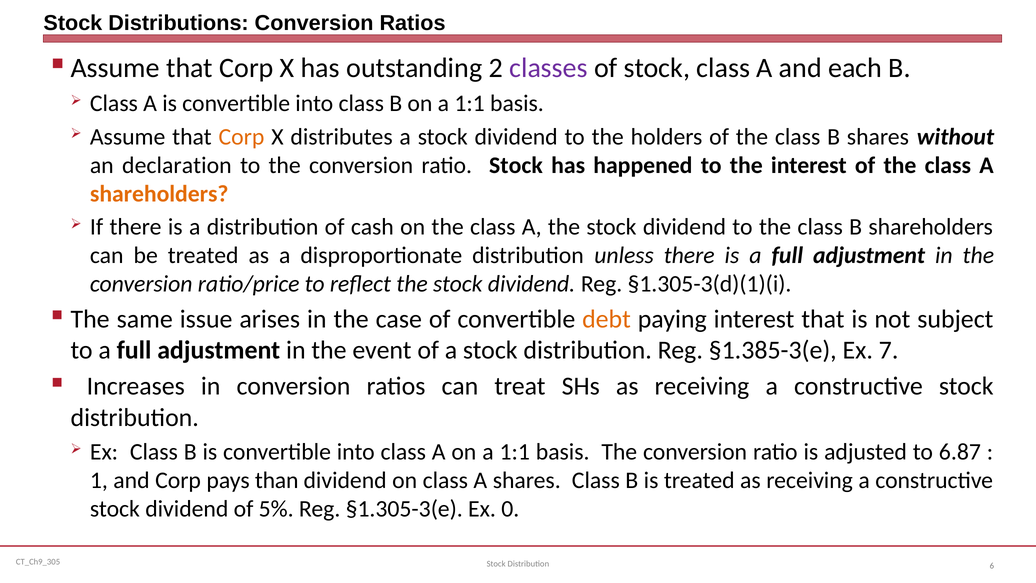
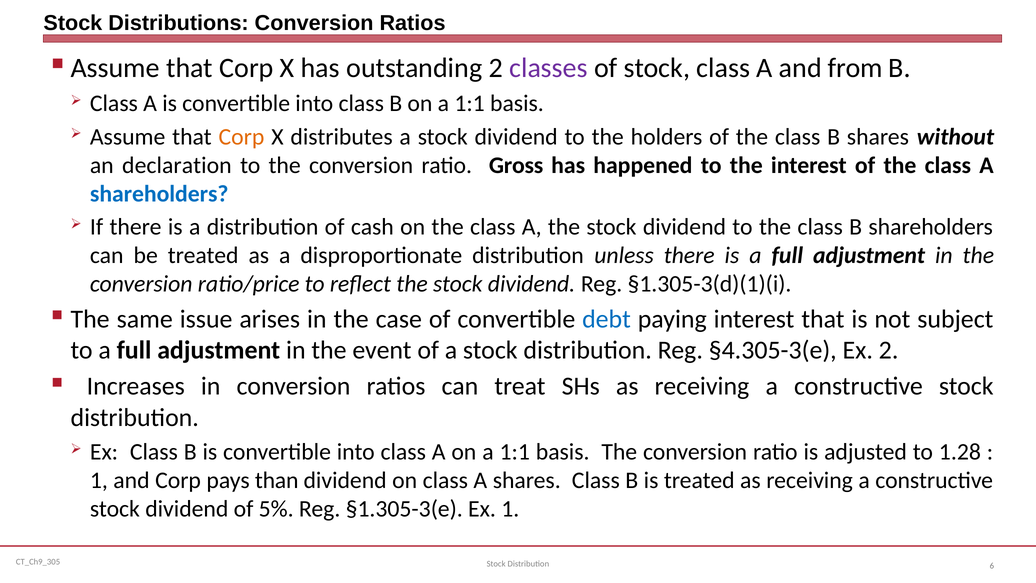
each: each -> from (855, 68)
ratio Stock: Stock -> Gross (516, 165)
shareholders colour: orange -> blue (159, 194)
debt colour: orange -> blue (606, 319)
§1.385-3(e: §1.385-3(e -> §4.305-3(e (773, 350)
Ex 7: 7 -> 2 (889, 350)
6.87: 6.87 -> 1.28 (960, 452)
Ex 0: 0 -> 1 (510, 509)
